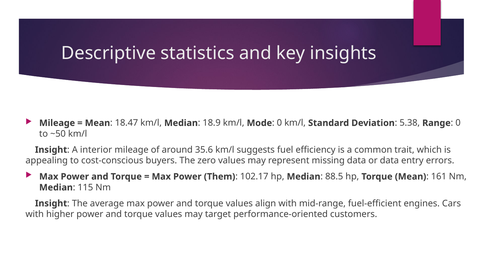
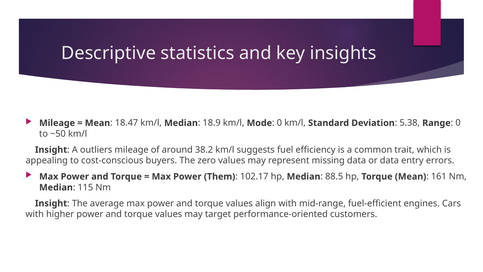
interior: interior -> outliers (96, 150)
35.6: 35.6 -> 38.2 (204, 150)
